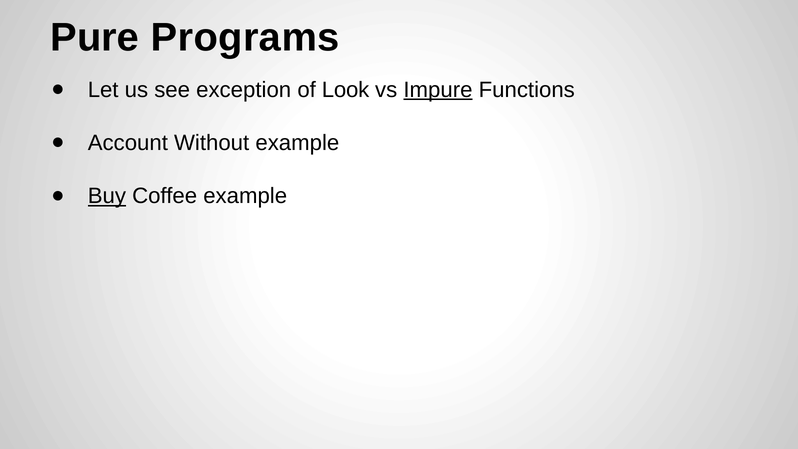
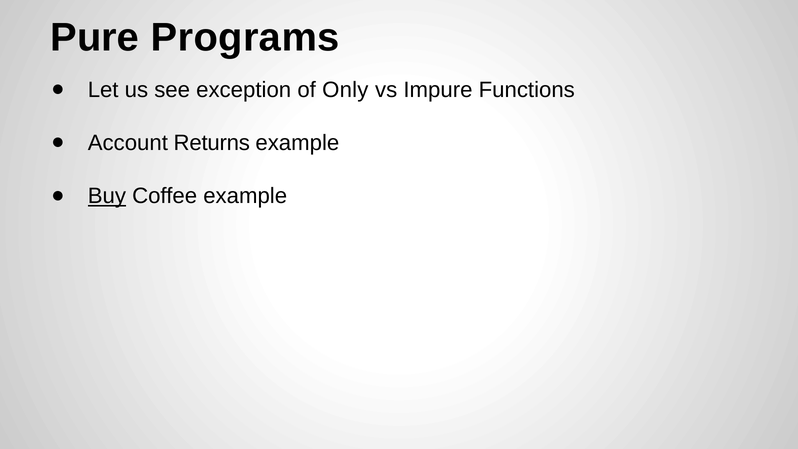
Look: Look -> Only (345, 90)
Impure underline: present -> none (438, 90)
Without: Without -> Returns (212, 143)
